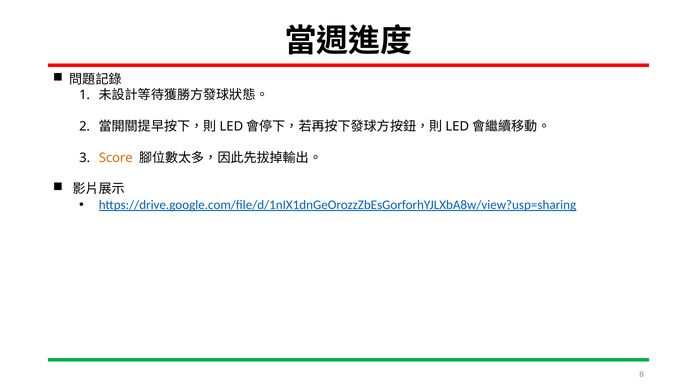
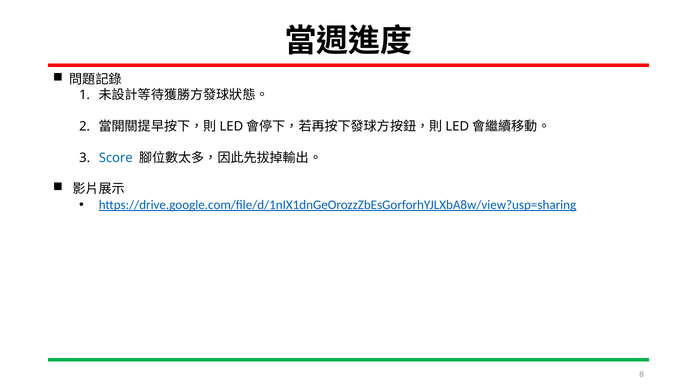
Score colour: orange -> blue (116, 158)
